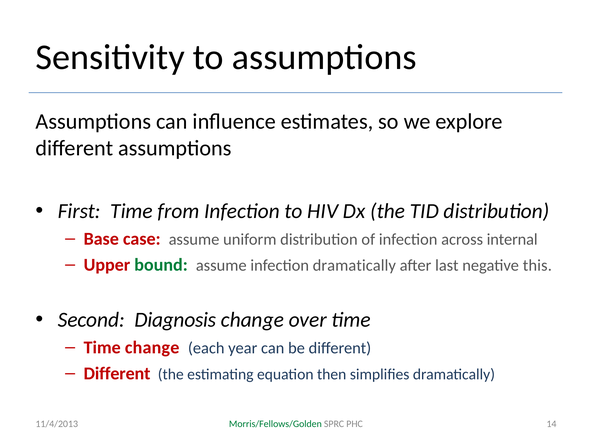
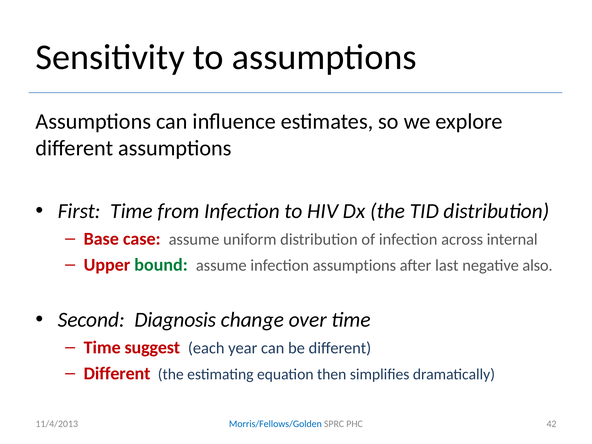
infection dramatically: dramatically -> assumptions (354, 265)
this: this -> also (537, 265)
Time change: change -> suggest (152, 348)
Morris/Fellows/Golden colour: green -> blue (275, 424)
14: 14 -> 42 (551, 424)
